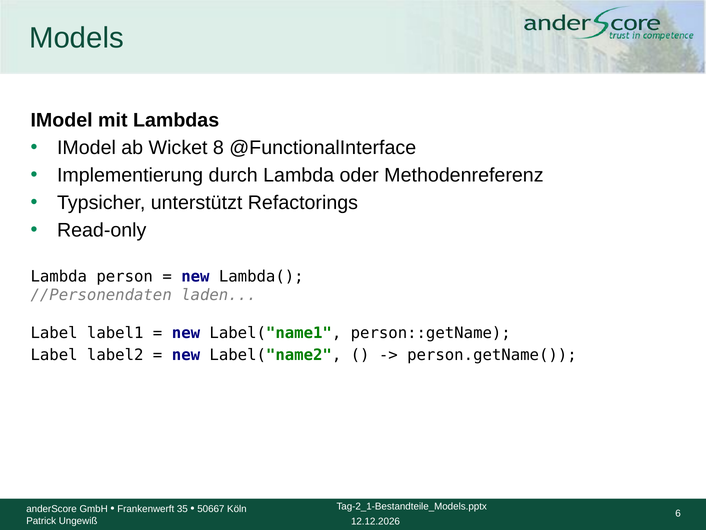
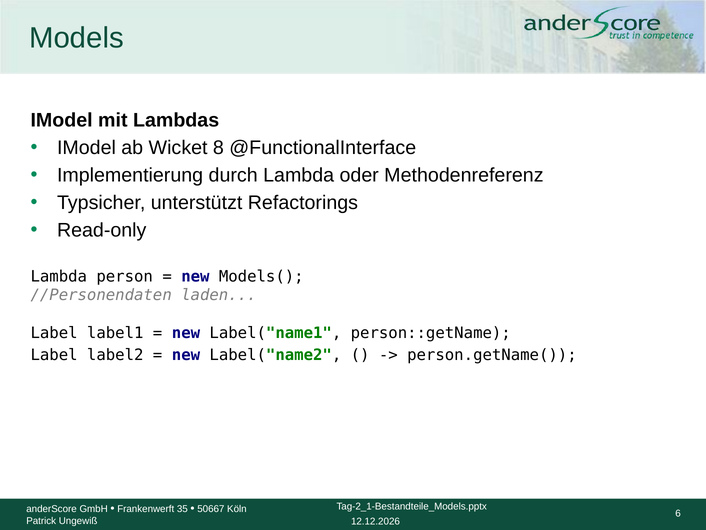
Lambda(: Lambda( -> Models( (261, 276)
